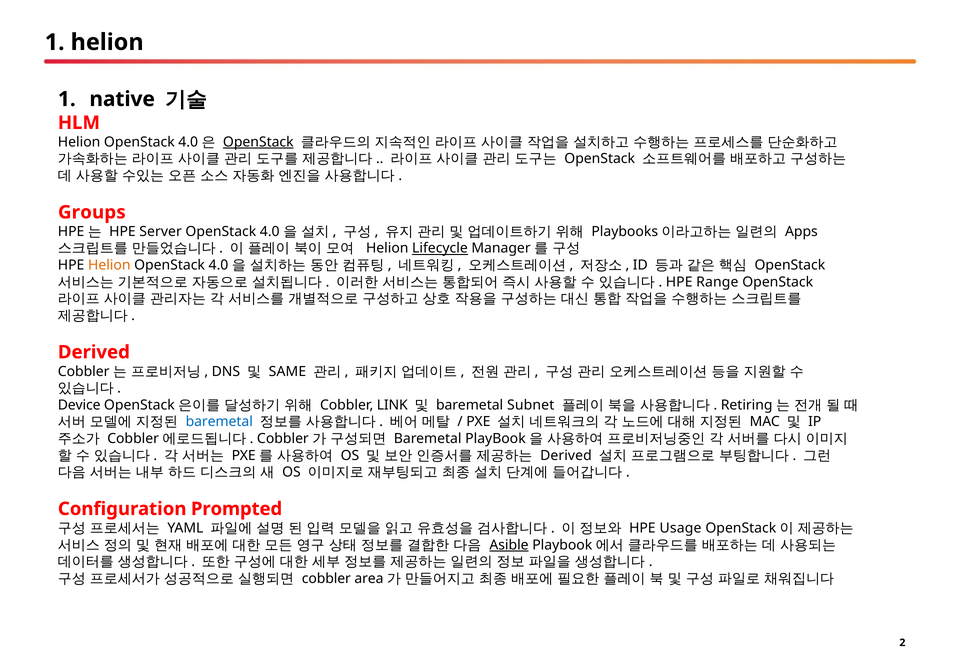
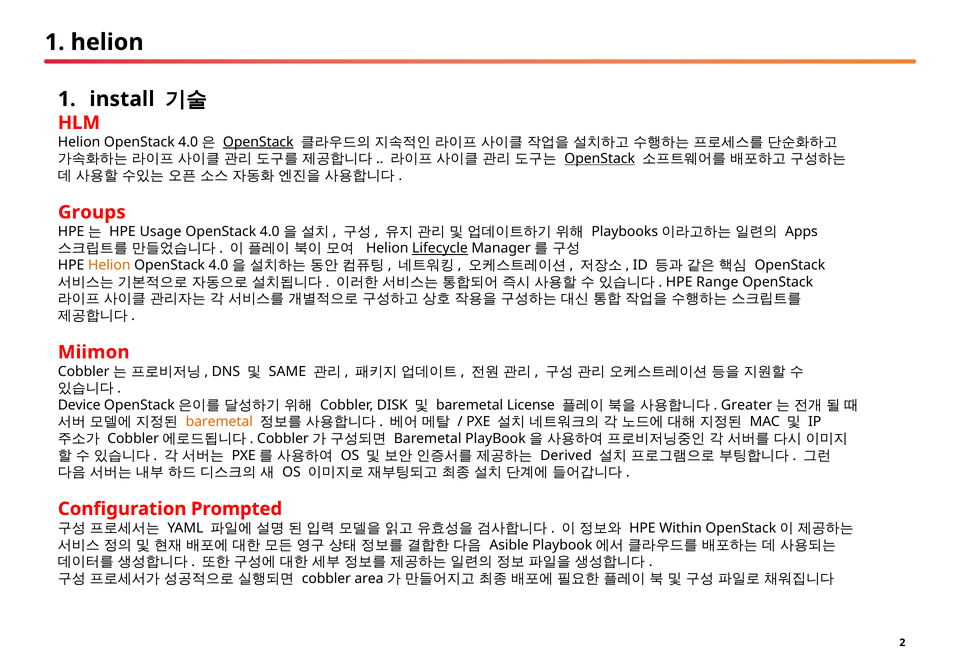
native: native -> install (122, 99)
OpenStack underline: none -> present (600, 159)
Server: Server -> Usage (161, 232)
Derived: Derived -> Miimon (94, 352)
LINK: LINK -> DISK (392, 405)
Subnet: Subnet -> License (531, 405)
Retiring: Retiring -> Greater (747, 405)
baremetal colour: blue -> orange (219, 422)
Usage: Usage -> Within (681, 528)
Asible underline: present -> none (509, 545)
